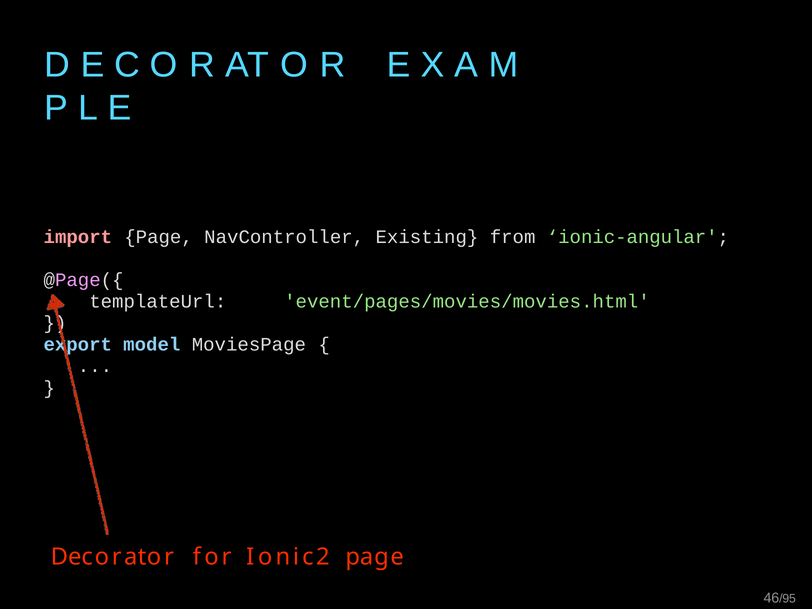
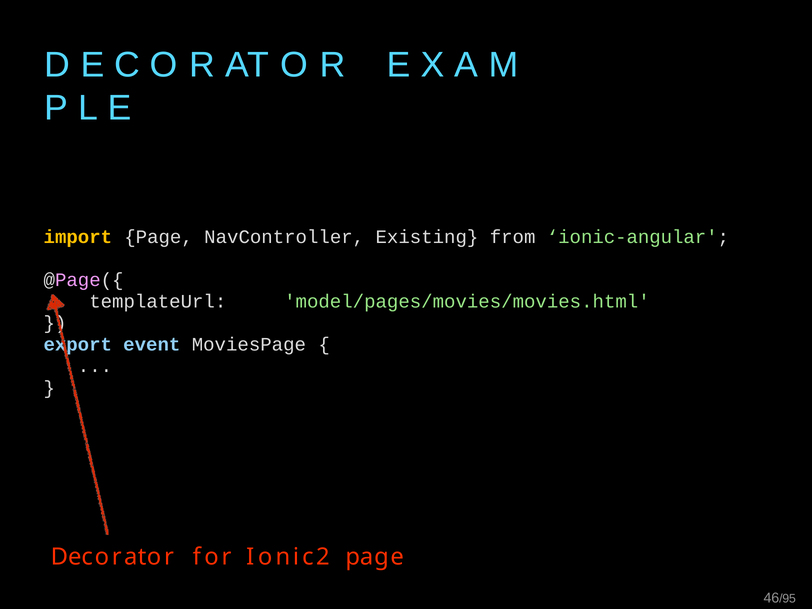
import colour: pink -> yellow (78, 237)
event/pages/movies/movies.html: event/pages/movies/movies.html -> model/pages/movies/movies.html (467, 302)
model: model -> event (152, 344)
